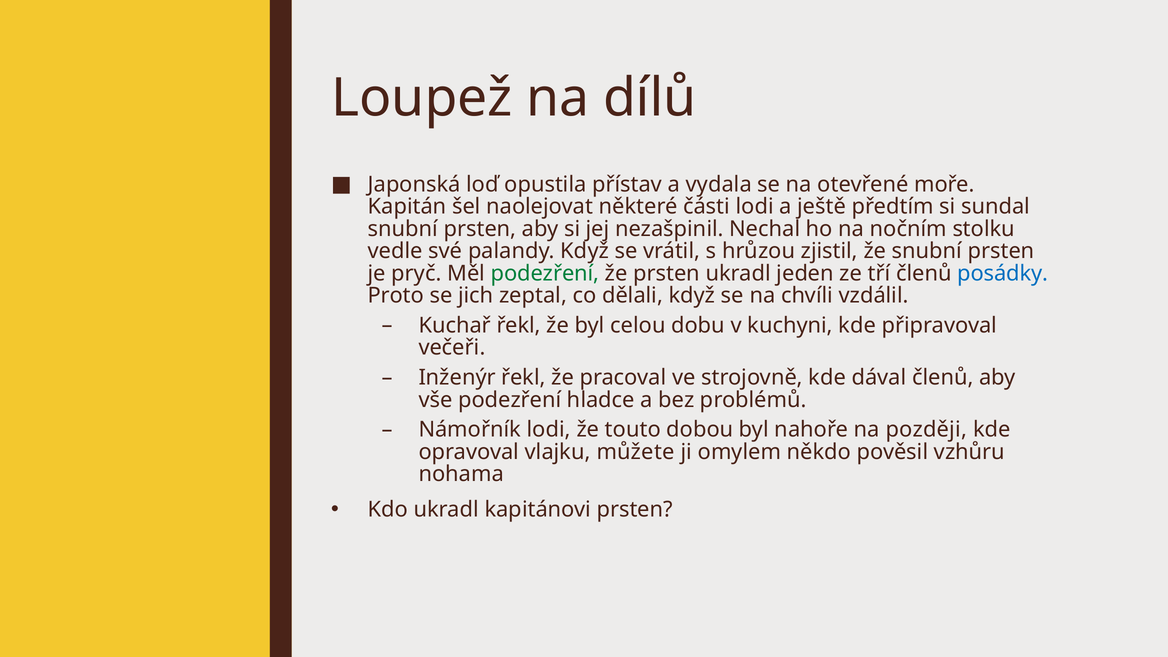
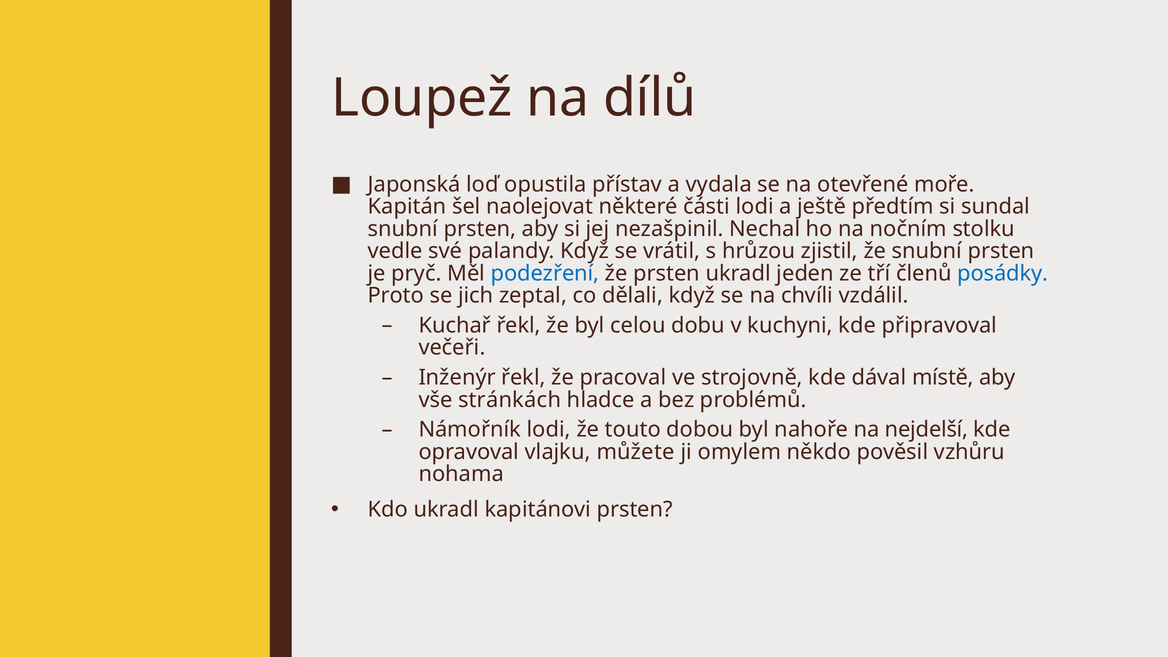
podezření colour: green -> blue (545, 273)
dával členů: členů -> místě (943, 378)
vše podezření: podezření -> stránkách (510, 400)
později: později -> nejdelší (927, 430)
